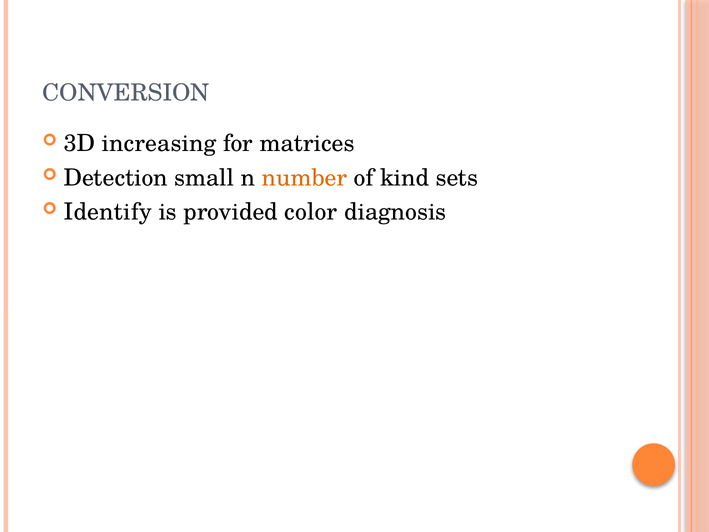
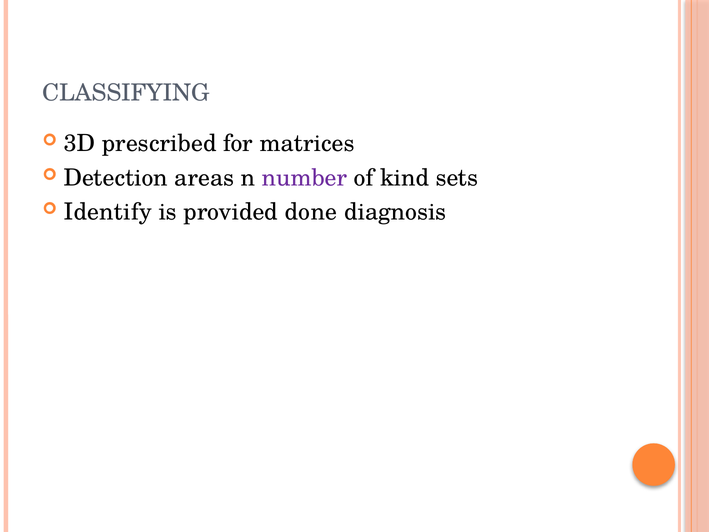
CONVERSION: CONVERSION -> CLASSIFYING (126, 93)
increasing: increasing -> prescribed (159, 143)
small: small -> areas (204, 178)
number colour: orange -> purple (305, 178)
color: color -> done (311, 212)
